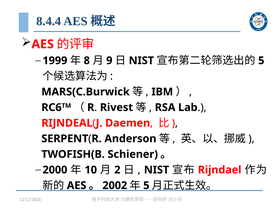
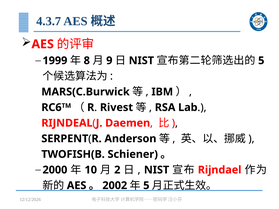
8.4.4: 8.4.4 -> 4.3.7 (49, 21)
